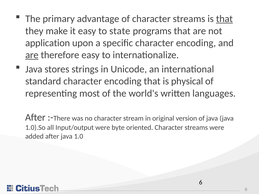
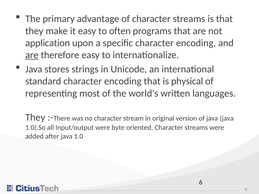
that underline: present -> none (224, 19)
state: state -> often (120, 31)
After: After -> They (35, 118)
